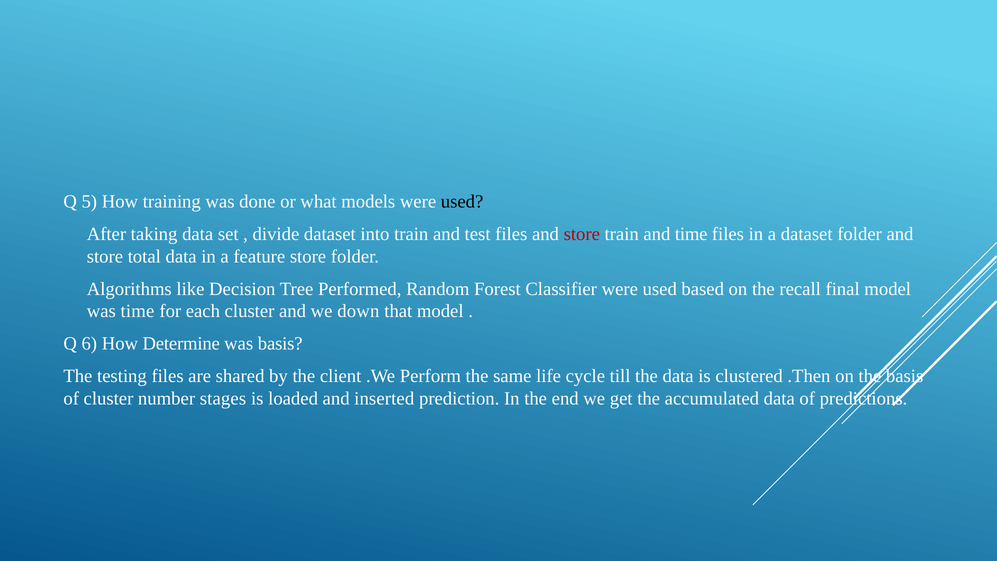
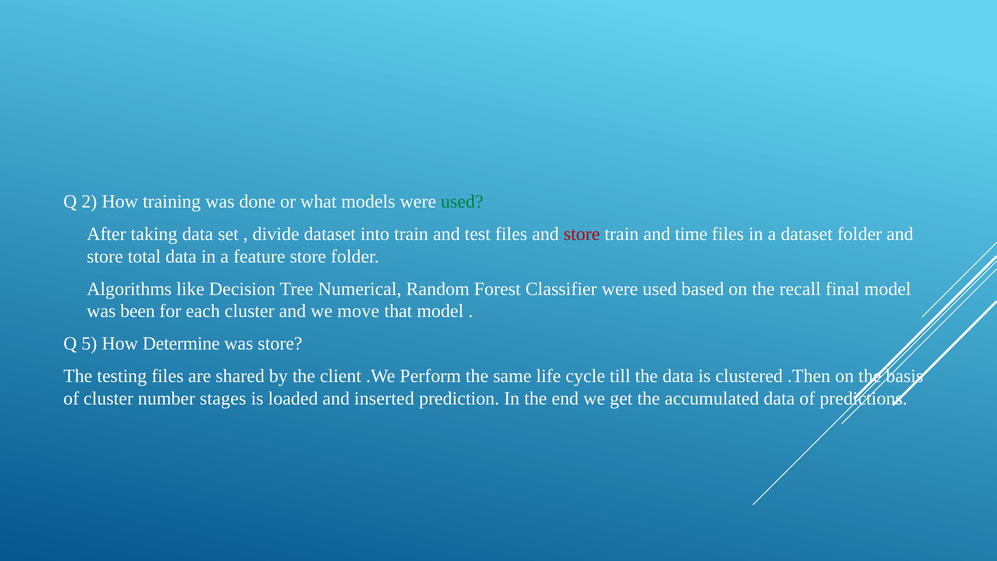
5: 5 -> 2 (89, 202)
used colour: black -> green (462, 202)
Performed: Performed -> Numerical (360, 289)
was time: time -> been (138, 311)
down: down -> move (358, 311)
6: 6 -> 5 (89, 344)
was basis: basis -> store (280, 344)
